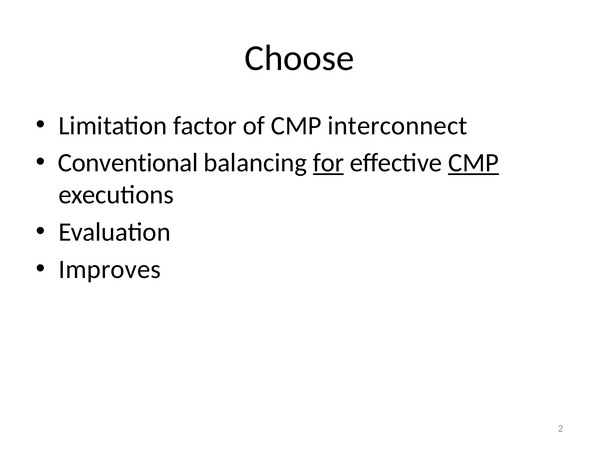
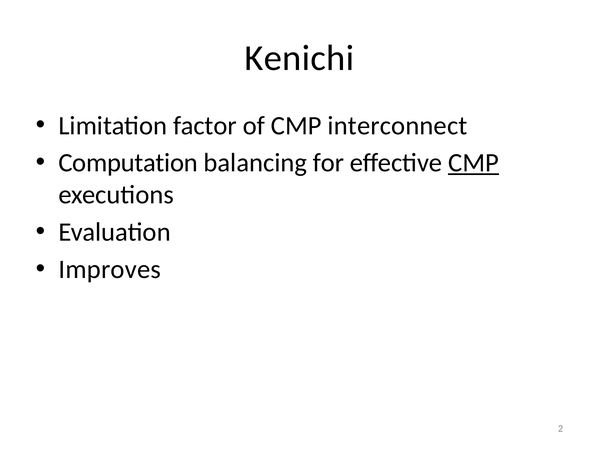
Choose: Choose -> Kenichi (299, 58)
Conventional: Conventional -> Computation (128, 163)
for underline: present -> none (328, 163)
